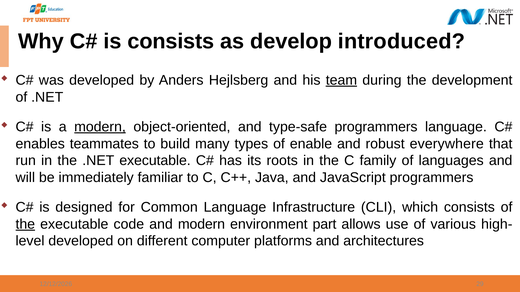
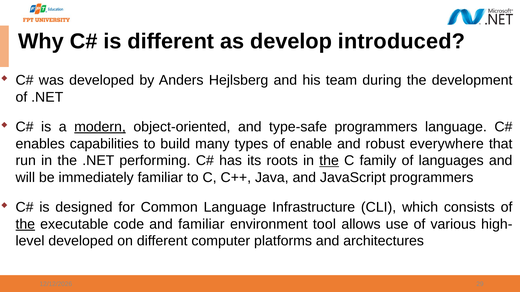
is consists: consists -> different (171, 41)
team underline: present -> none (341, 80)
teammates: teammates -> capabilities (104, 144)
.NET executable: executable -> performing (155, 161)
the underline: none -> present (329, 161)
and modern: modern -> familiar (201, 225)
part: part -> tool (324, 225)
